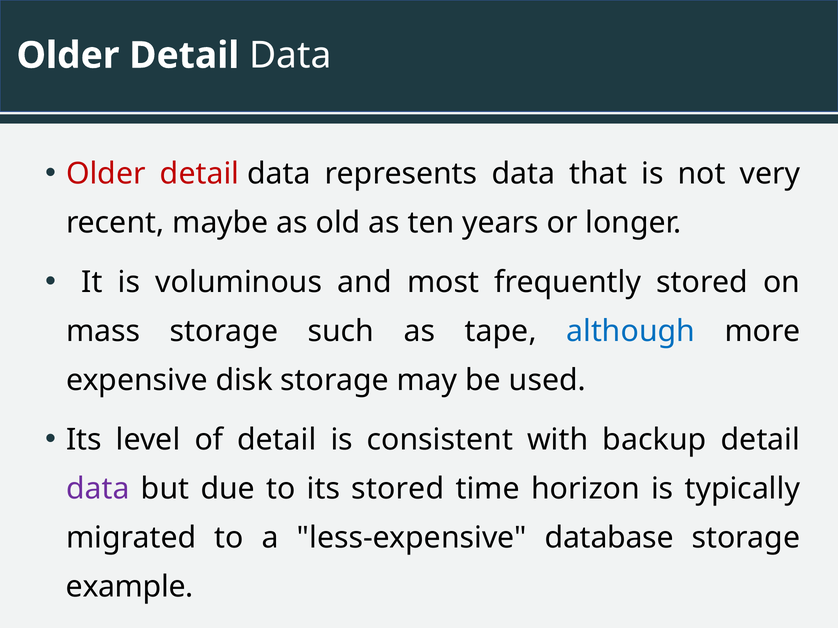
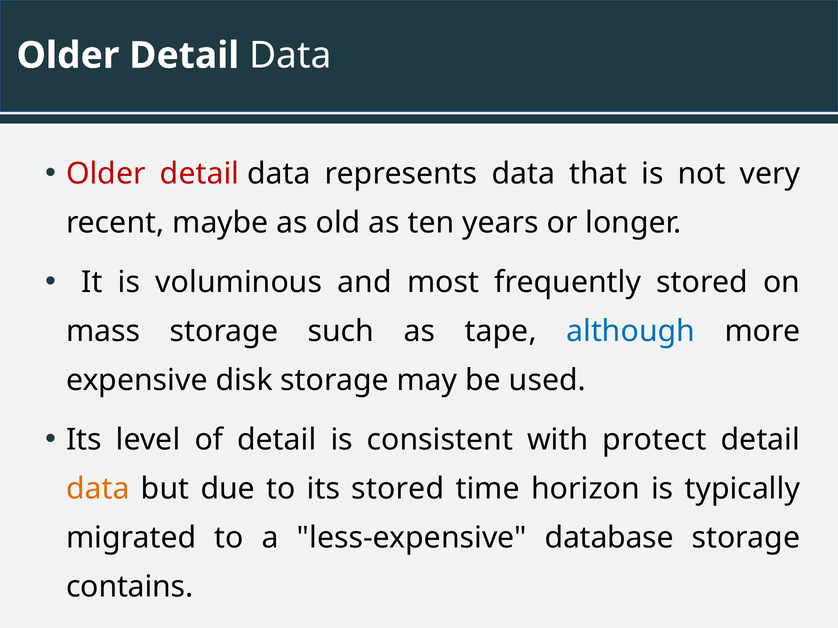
backup: backup -> protect (654, 440)
data colour: purple -> orange (98, 489)
example: example -> contains (130, 587)
